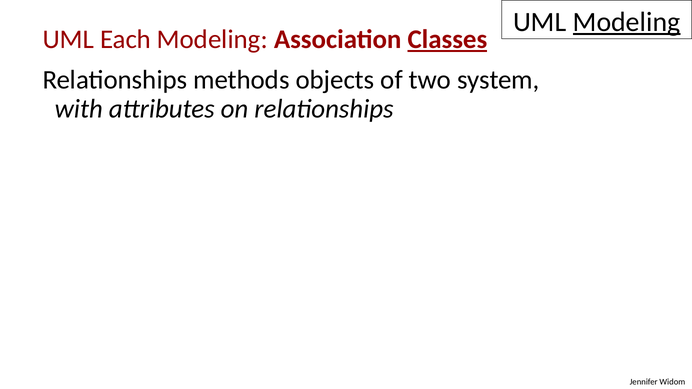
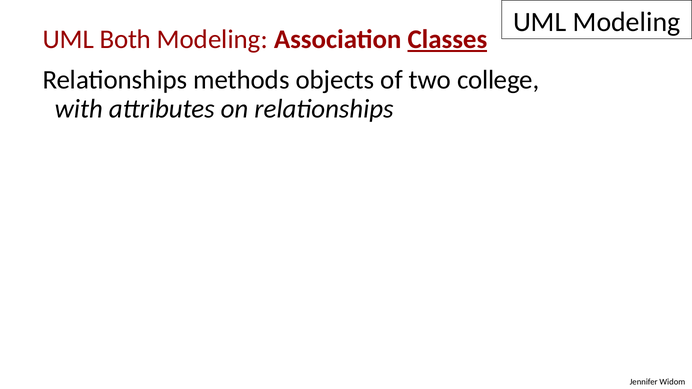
Modeling underline: present -> none (627, 22)
Each: Each -> Both (126, 39)
system: system -> college (498, 80)
